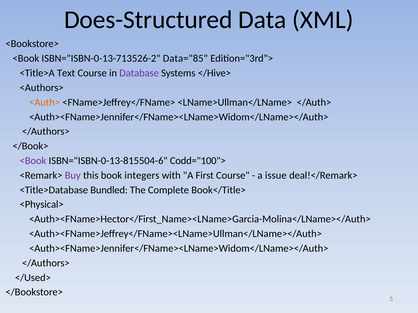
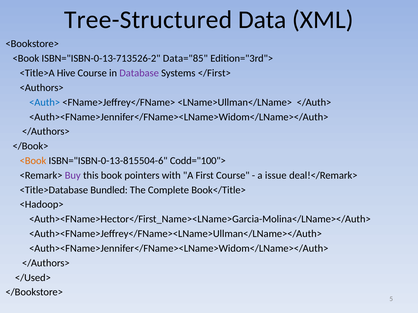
Does-Structured: Does-Structured -> Tree-Structured (148, 20)
Text: Text -> Hive (66, 73)
</Hive>: </Hive> -> </First> (214, 73)
<Auth> colour: orange -> blue (45, 102)
<Book colour: purple -> orange (33, 161)
integers: integers -> pointers (142, 176)
<Physical>: <Physical> -> <Hadoop> (42, 205)
